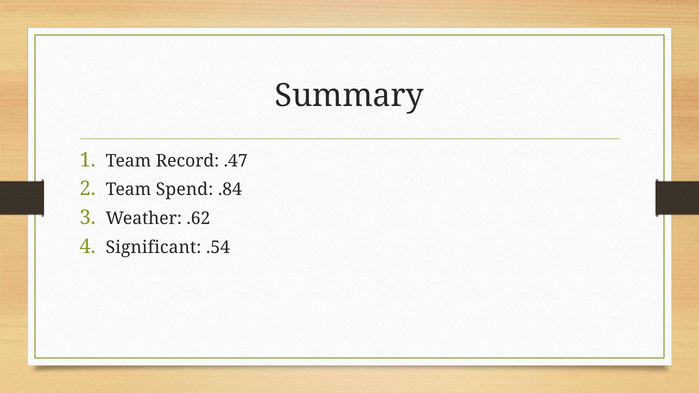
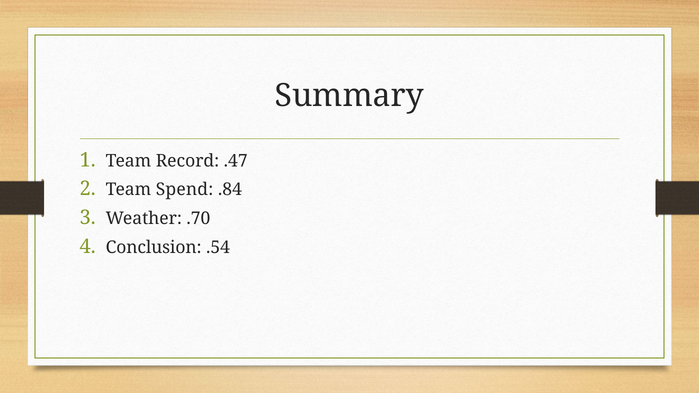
.62: .62 -> .70 (198, 219)
Significant: Significant -> Conclusion (154, 247)
